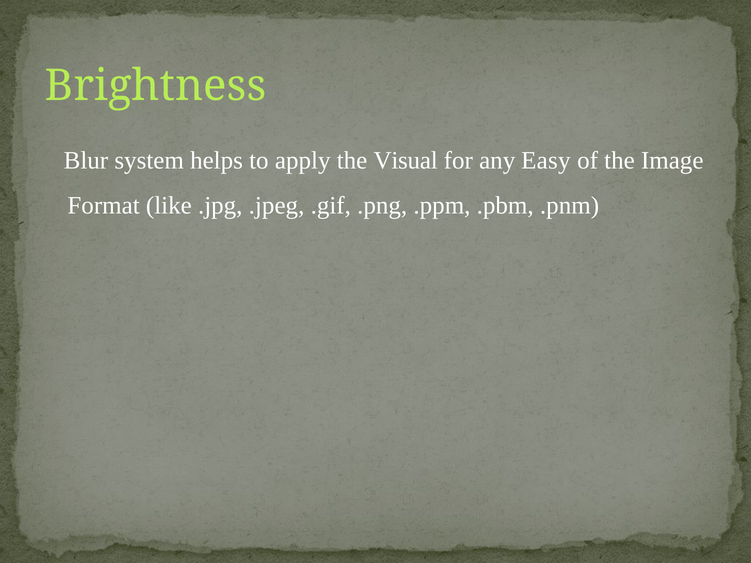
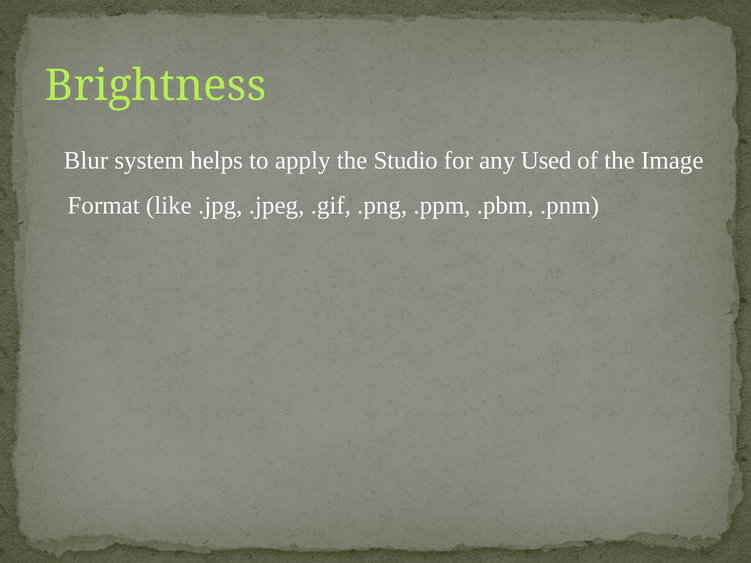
Visual: Visual -> Studio (406, 161)
Easy: Easy -> Used (546, 161)
